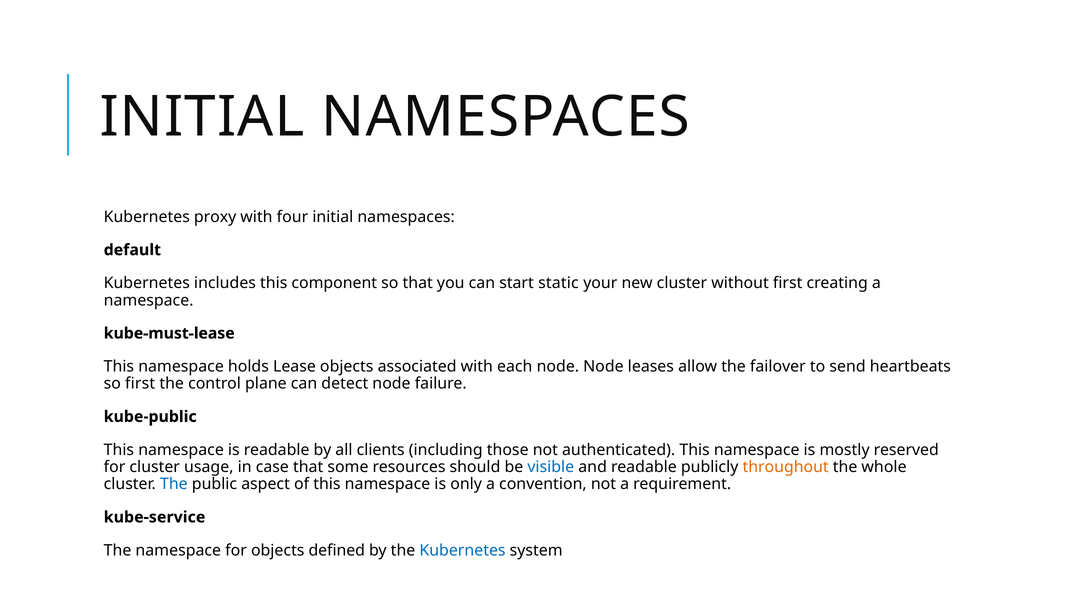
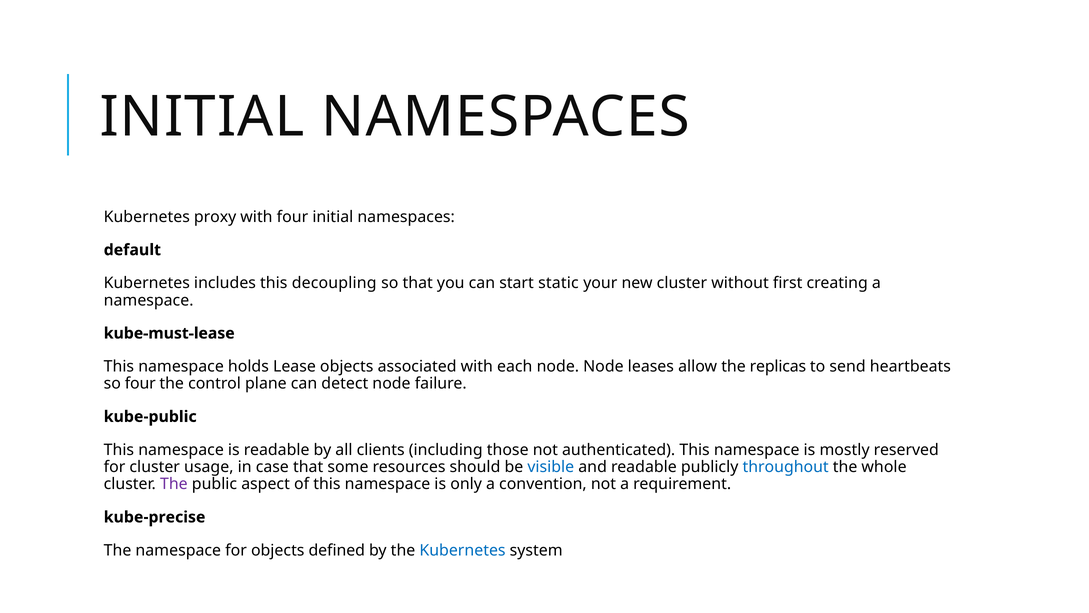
component: component -> decoupling (334, 283)
failover: failover -> replicas (778, 366)
so first: first -> four (140, 383)
throughout colour: orange -> blue (786, 467)
The colour: blue -> purple (174, 484)
kube-service: kube-service -> kube-precise (155, 517)
